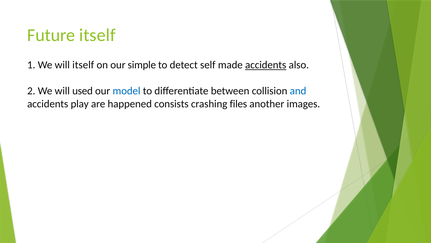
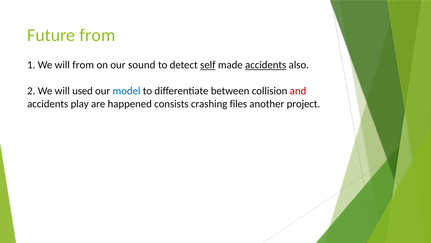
Future itself: itself -> from (97, 35)
will itself: itself -> from (83, 65)
simple: simple -> sound (142, 65)
self underline: none -> present (208, 65)
and colour: blue -> red (298, 91)
images: images -> project (303, 104)
